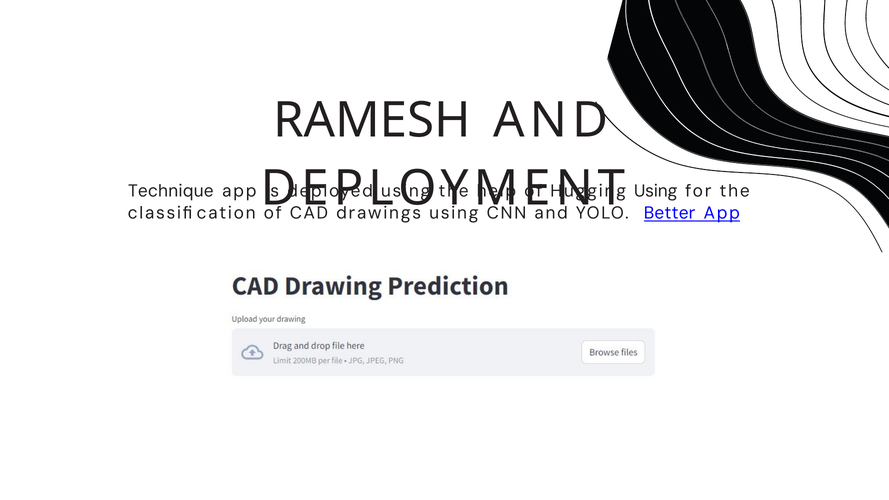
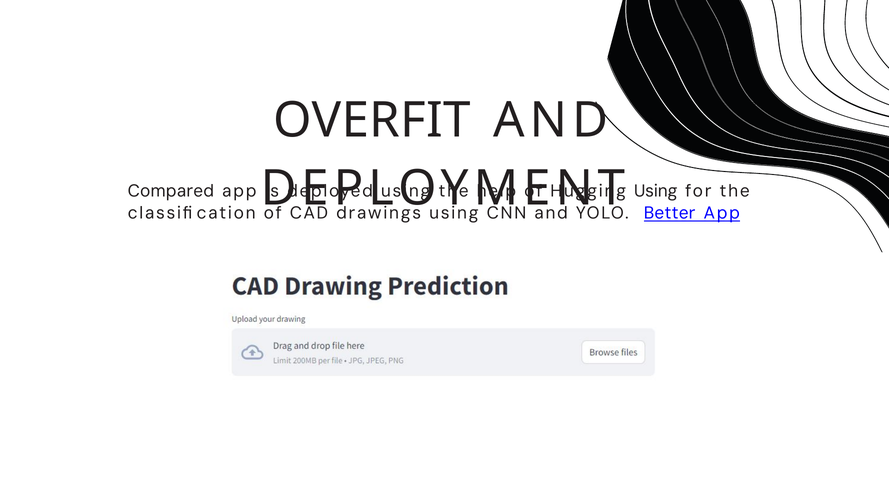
RAMESH: RAMESH -> OVERFIT (372, 120)
Technique: Technique -> Compared (171, 191)
